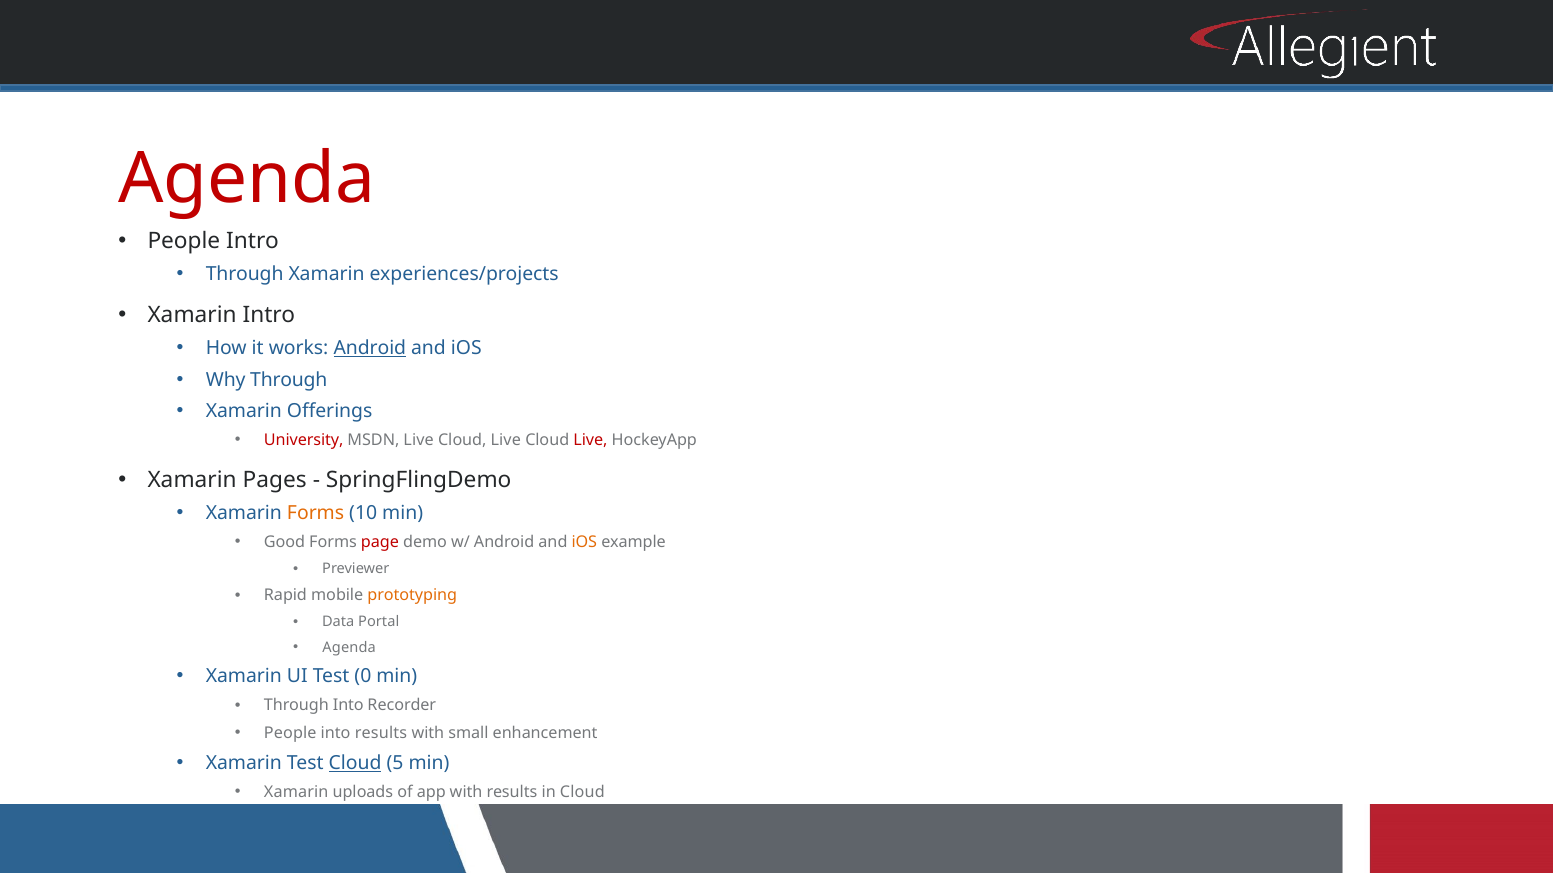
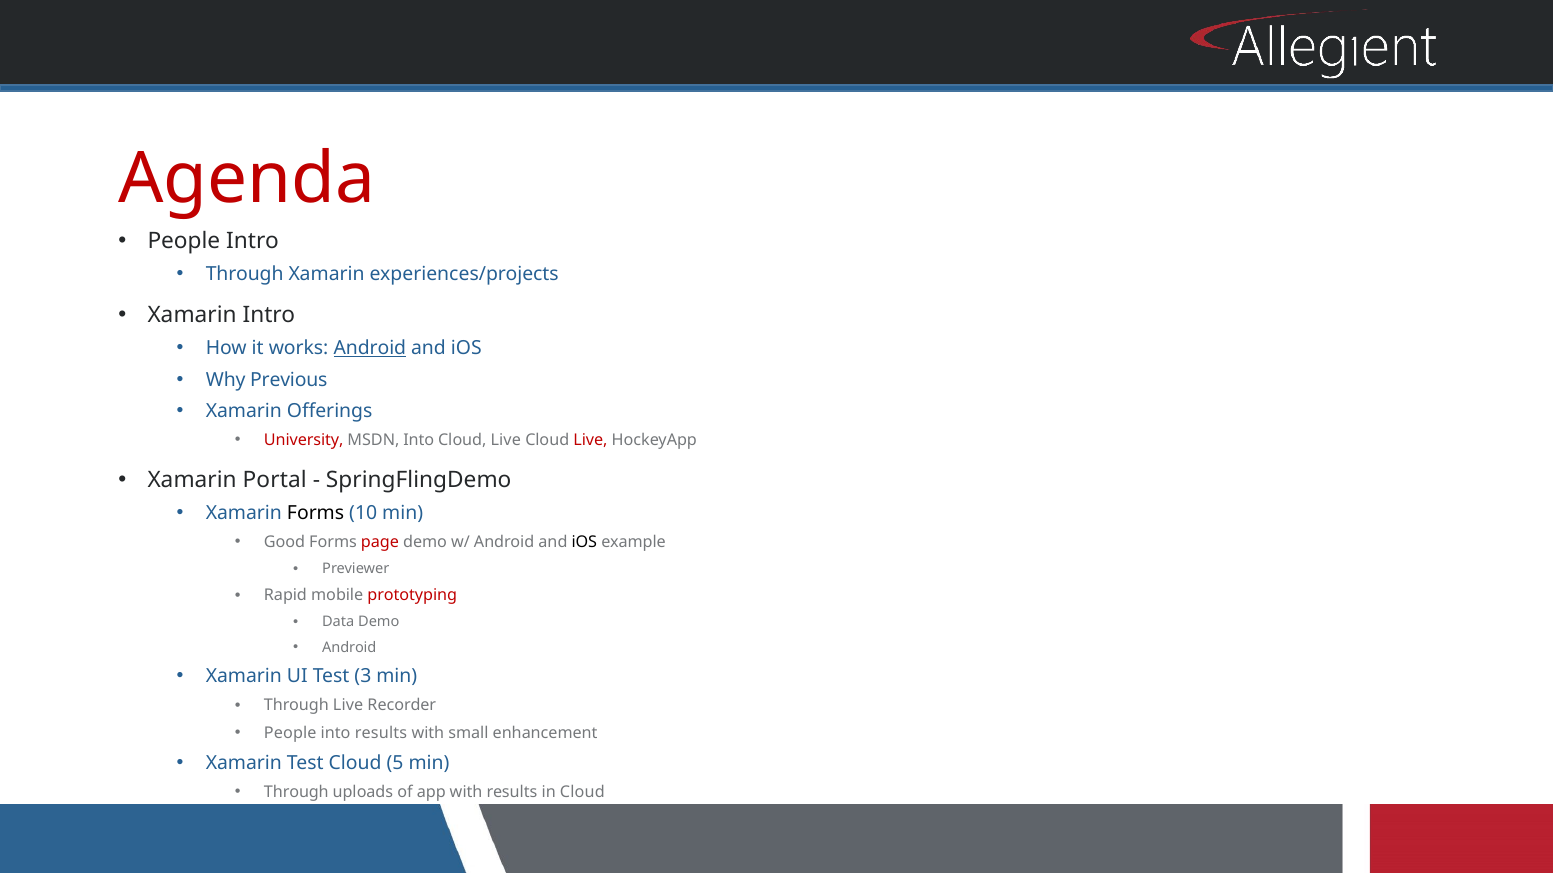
Why Through: Through -> Previous (289, 380)
MSDN Live: Live -> Into (419, 441)
Pages: Pages -> Portal (275, 481)
Forms colour: orange -> black (316, 514)
iOS colour: orange -> black (584, 543)
prototyping colour: orange -> red (412, 596)
Data Portal: Portal -> Demo (379, 622)
Agenda: Agenda -> Android (349, 648)
0: 0 -> 3 (363, 677)
Through Into: Into -> Live (348, 706)
Cloud underline: present -> none (355, 763)
Xamarin: Xamarin -> Through (296, 792)
